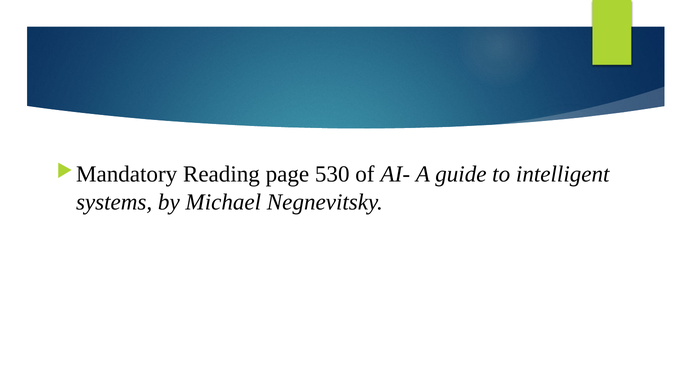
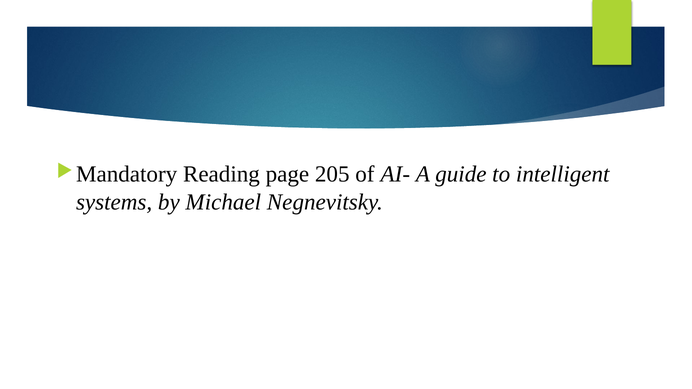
530: 530 -> 205 (332, 174)
